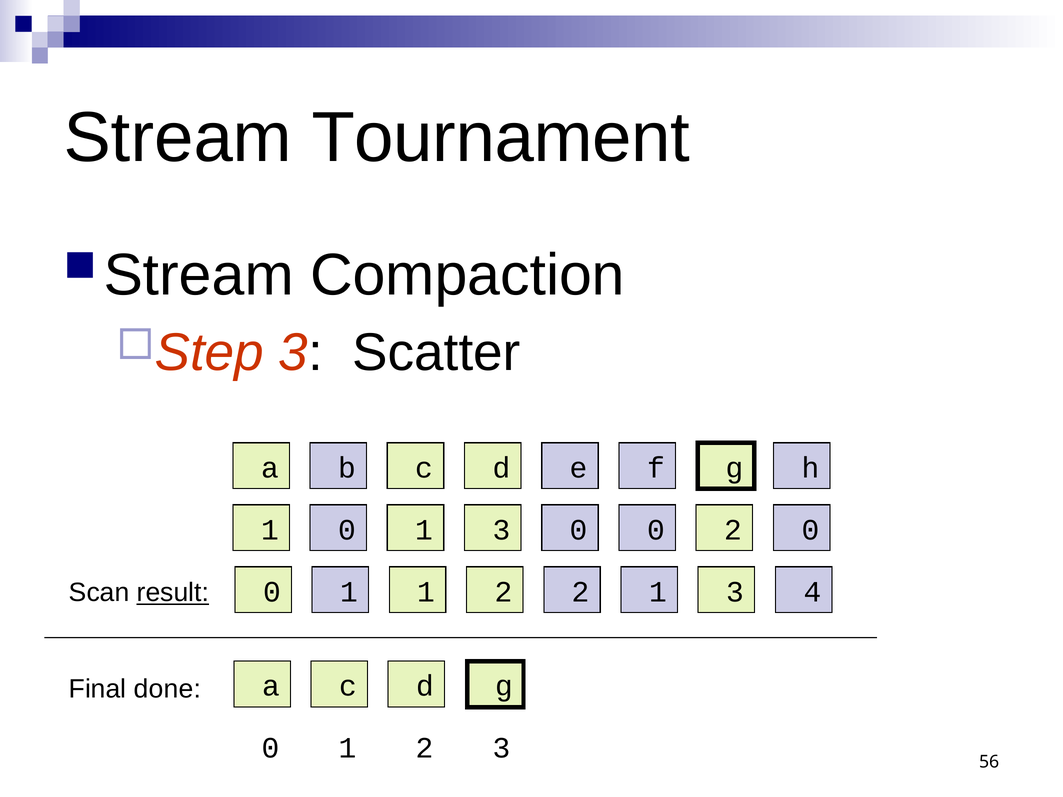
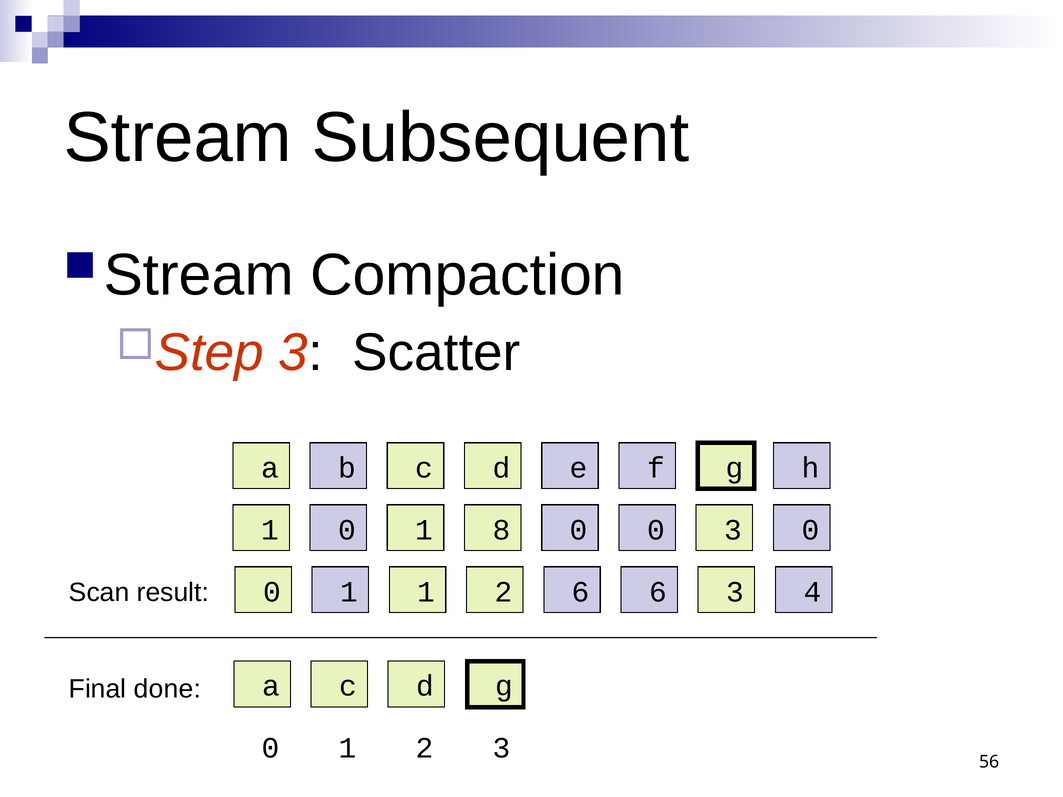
Tournament: Tournament -> Subsequent (500, 138)
1 3: 3 -> 8 (501, 530)
0 2: 2 -> 3 (733, 530)
result underline: present -> none (173, 593)
2 2: 2 -> 6 (581, 592)
0 1 1: 1 -> 6 (658, 592)
